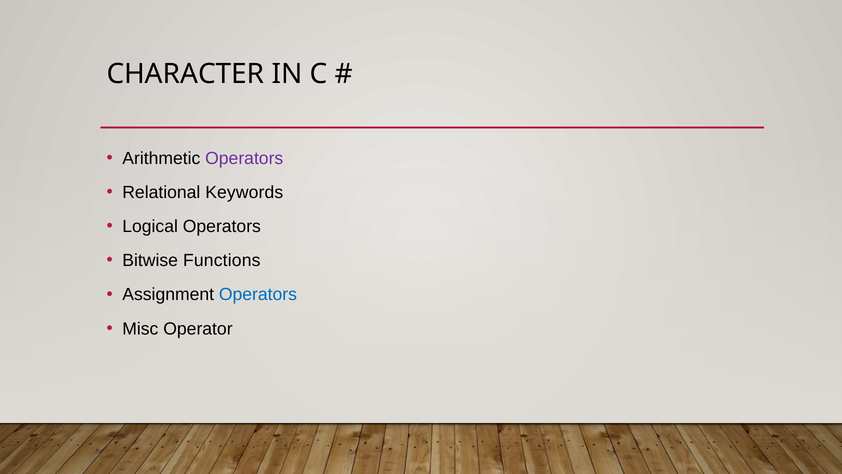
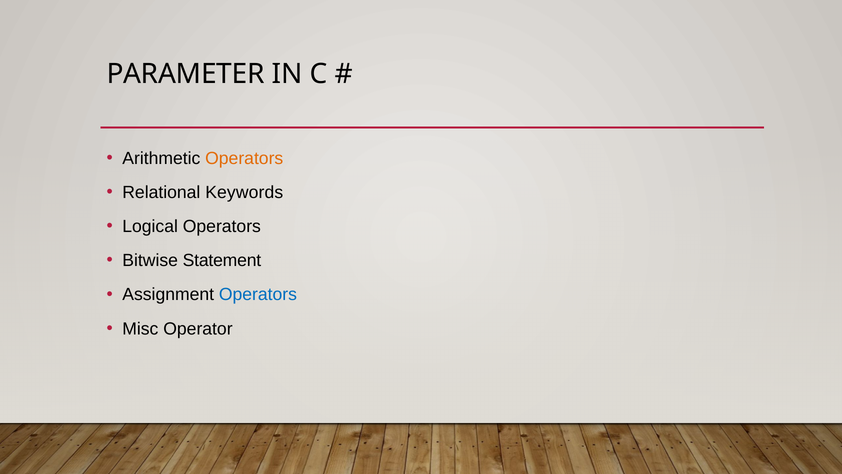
CHARACTER: CHARACTER -> PARAMETER (186, 74)
Operators colour: purple -> orange (244, 158)
Functions: Functions -> Statement (222, 260)
